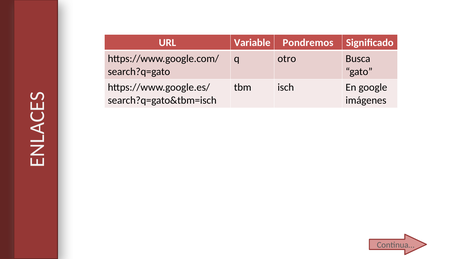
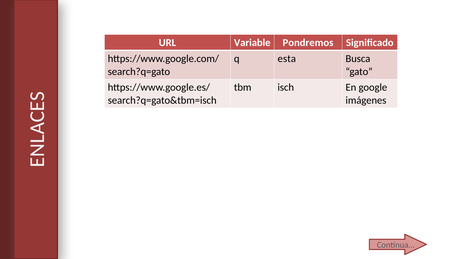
otro: otro -> esta (287, 59)
